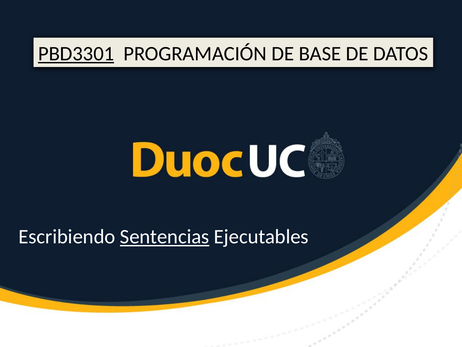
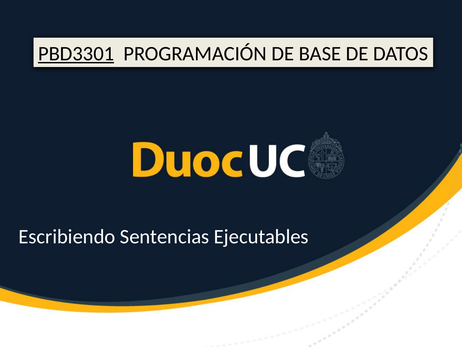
Sentencias underline: present -> none (165, 236)
